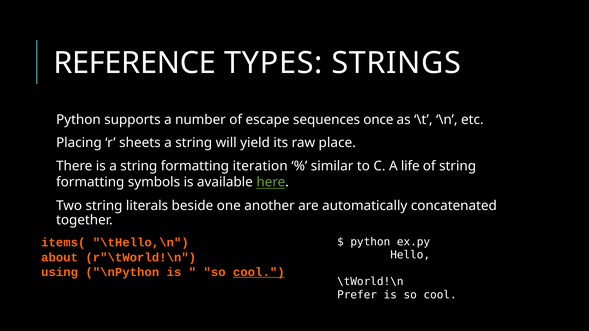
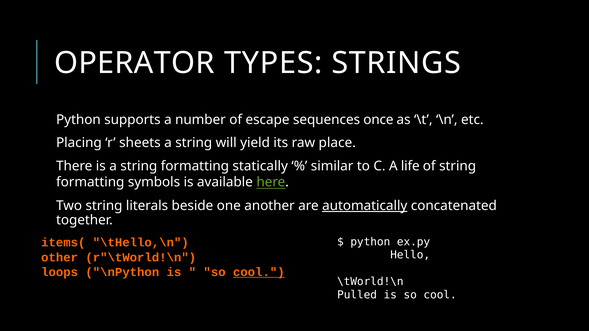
REFERENCE: REFERENCE -> OPERATOR (134, 63)
iteration: iteration -> statically (260, 166)
automatically underline: none -> present (365, 206)
about: about -> other (60, 258)
using: using -> loops (60, 272)
Prefer: Prefer -> Pulled (357, 295)
